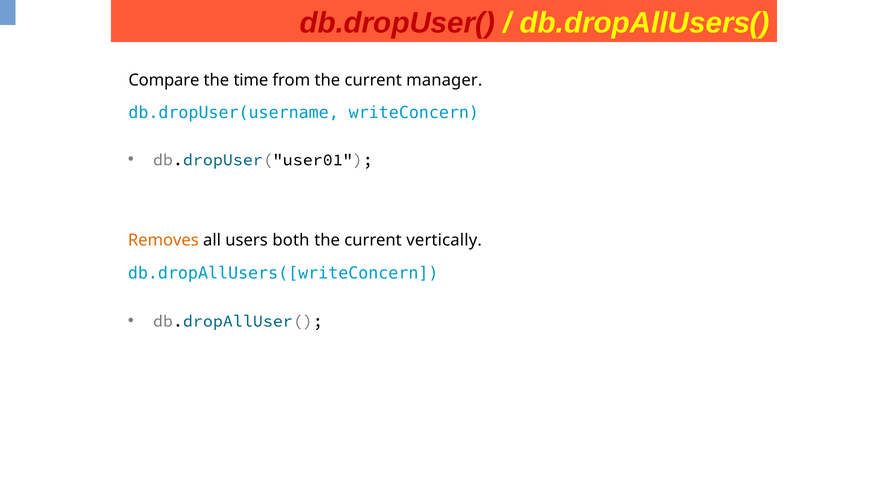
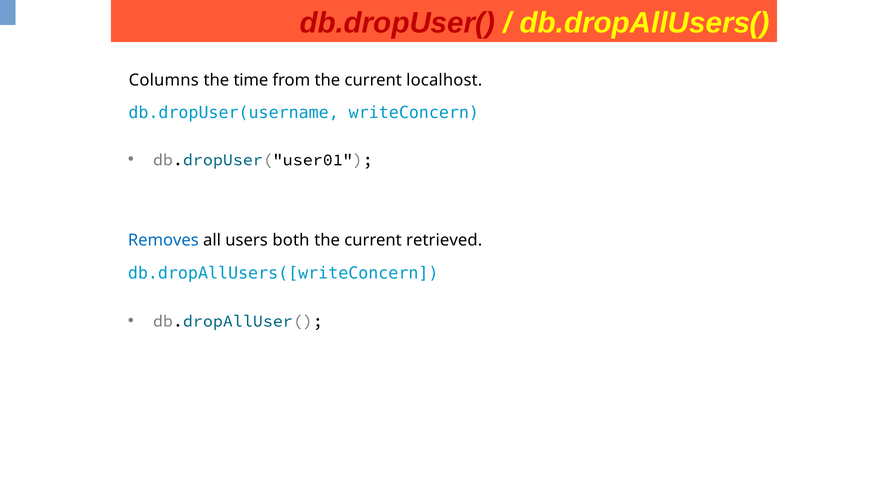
Compare: Compare -> Columns (164, 80)
manager: manager -> localhost (444, 80)
Removes colour: orange -> blue (163, 241)
vertically: vertically -> retrieved (444, 241)
